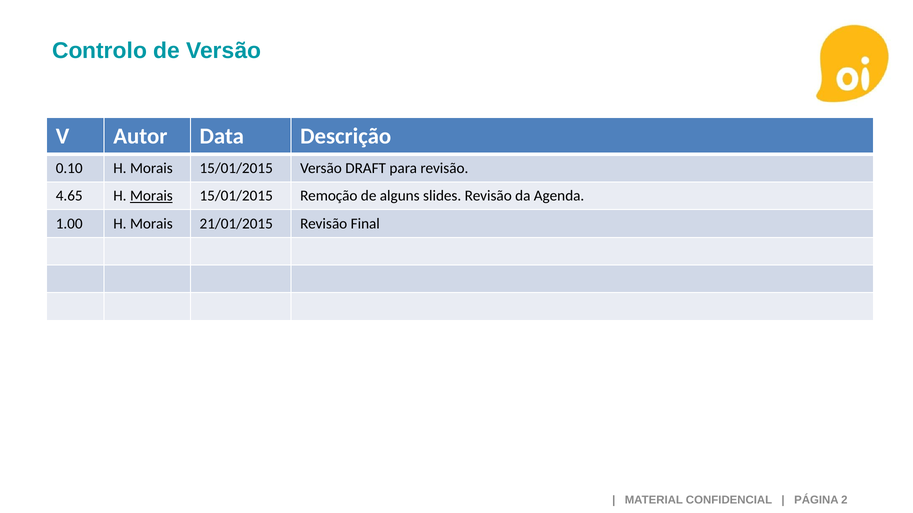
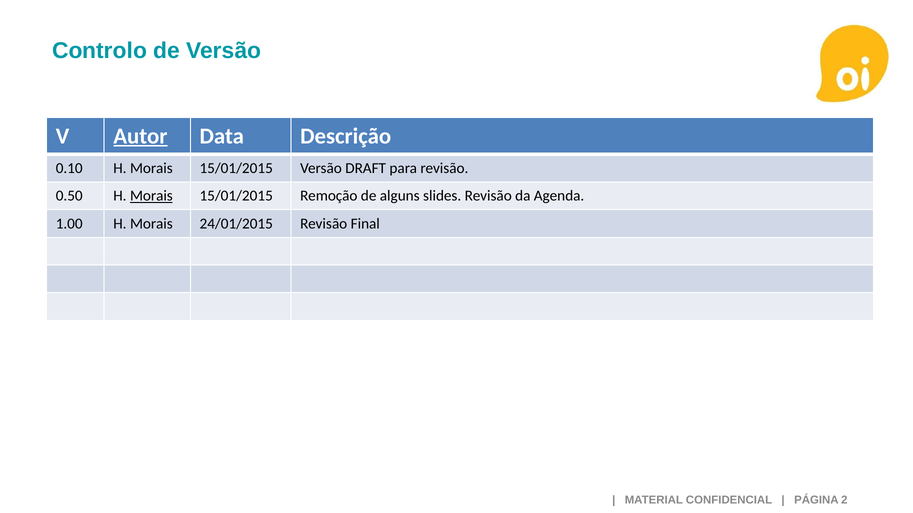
Autor underline: none -> present (140, 136)
4.65: 4.65 -> 0.50 (69, 196)
21/01/2015: 21/01/2015 -> 24/01/2015 (236, 224)
